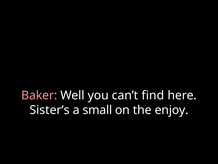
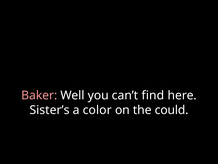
small: small -> color (97, 110)
enjoy: enjoy -> could (172, 110)
